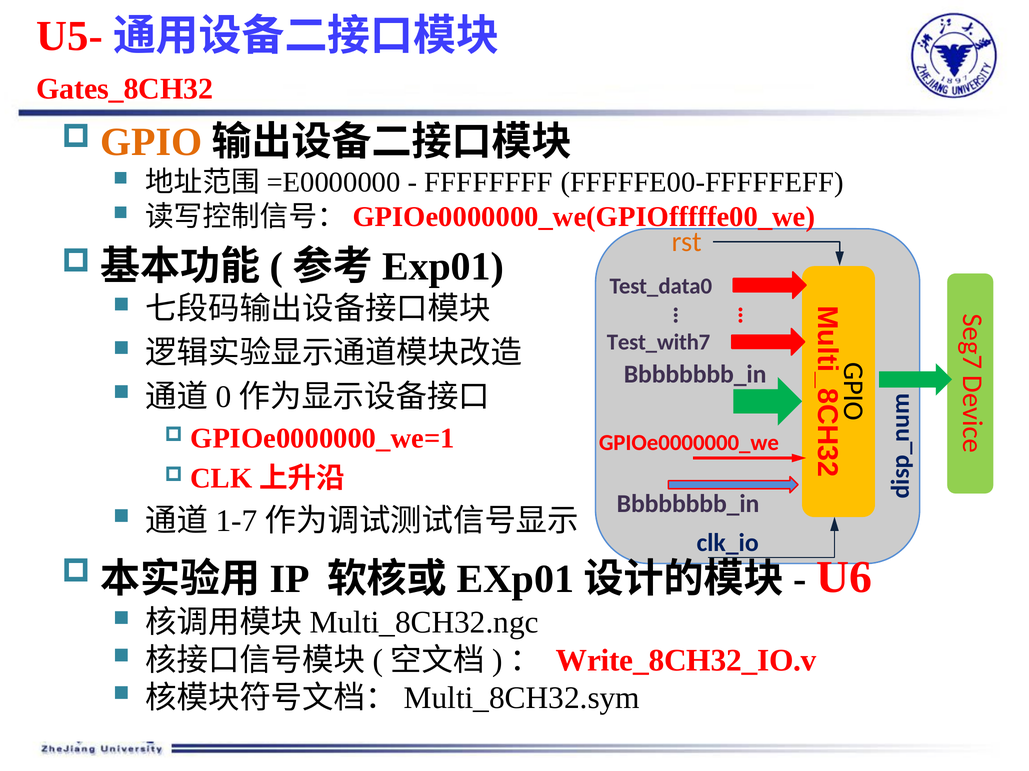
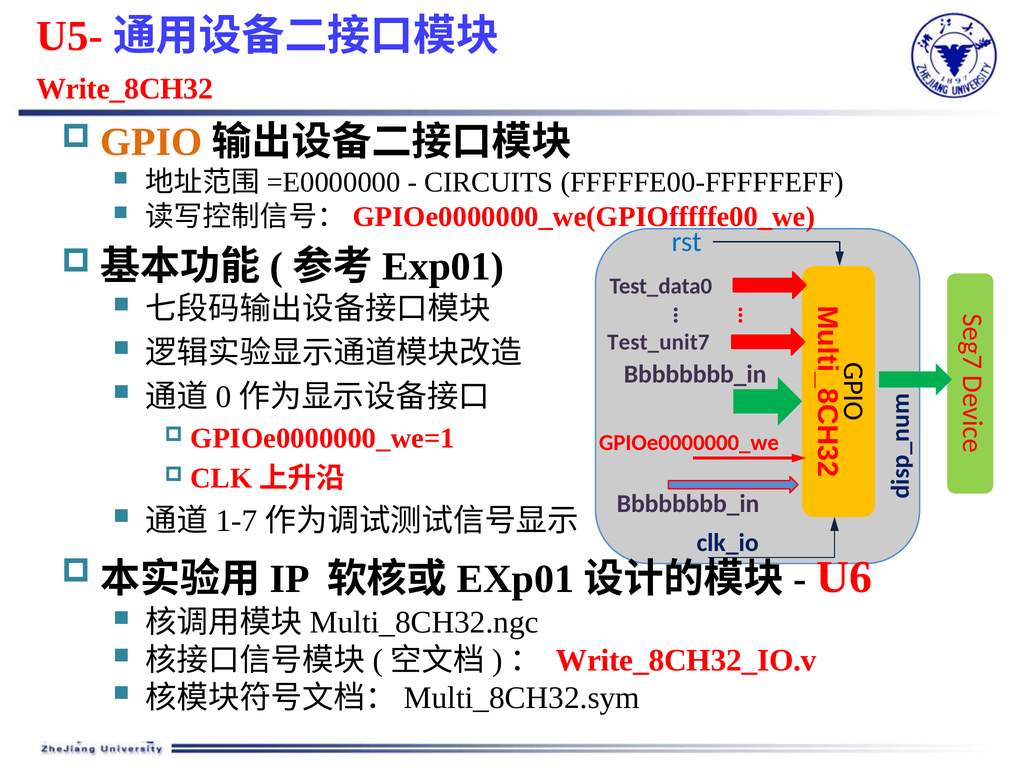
Gates_8CH32: Gates_8CH32 -> Write_8CH32 (125, 89)
FFFFFFFF: FFFFFFFF -> CIRCUITS (489, 183)
rst colour: orange -> blue (687, 242)
Test_with7: Test_with7 -> Test_unit7 (658, 342)
